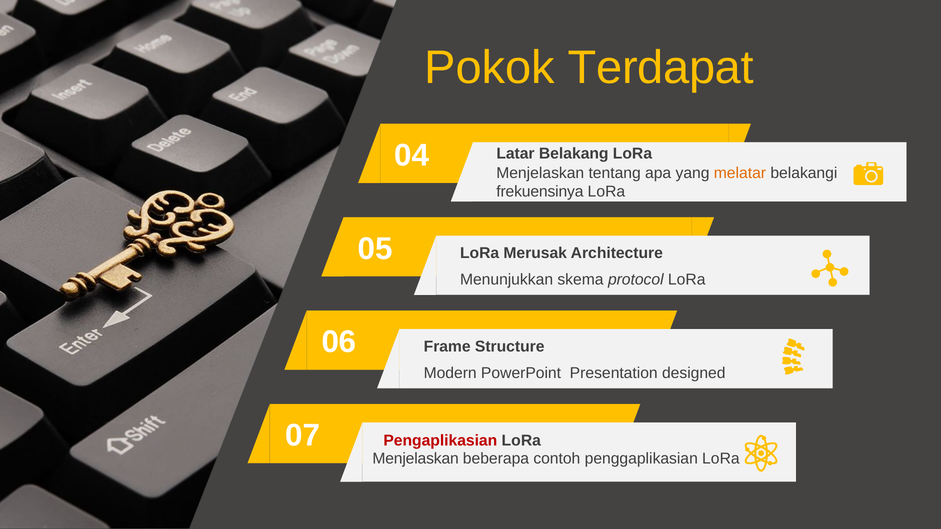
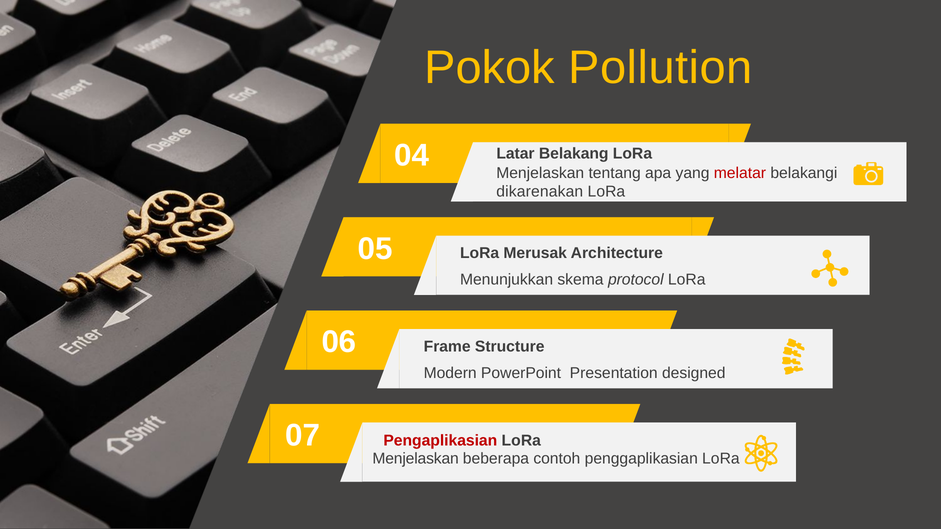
Terdapat: Terdapat -> Pollution (660, 68)
melatar colour: orange -> red (740, 173)
frekuensinya: frekuensinya -> dikarenakan (540, 192)
